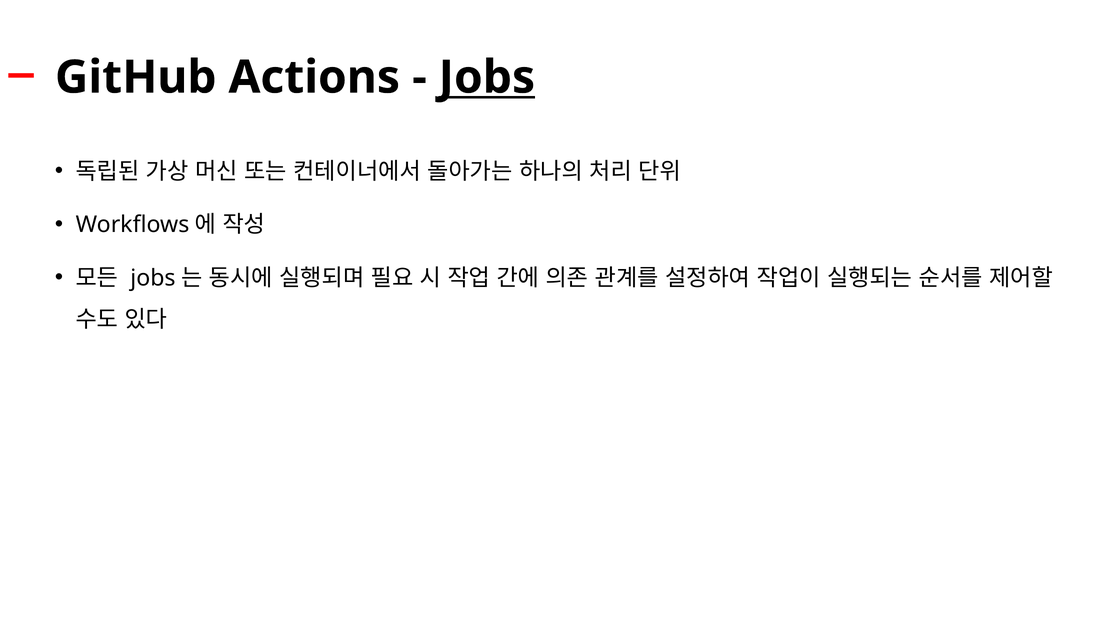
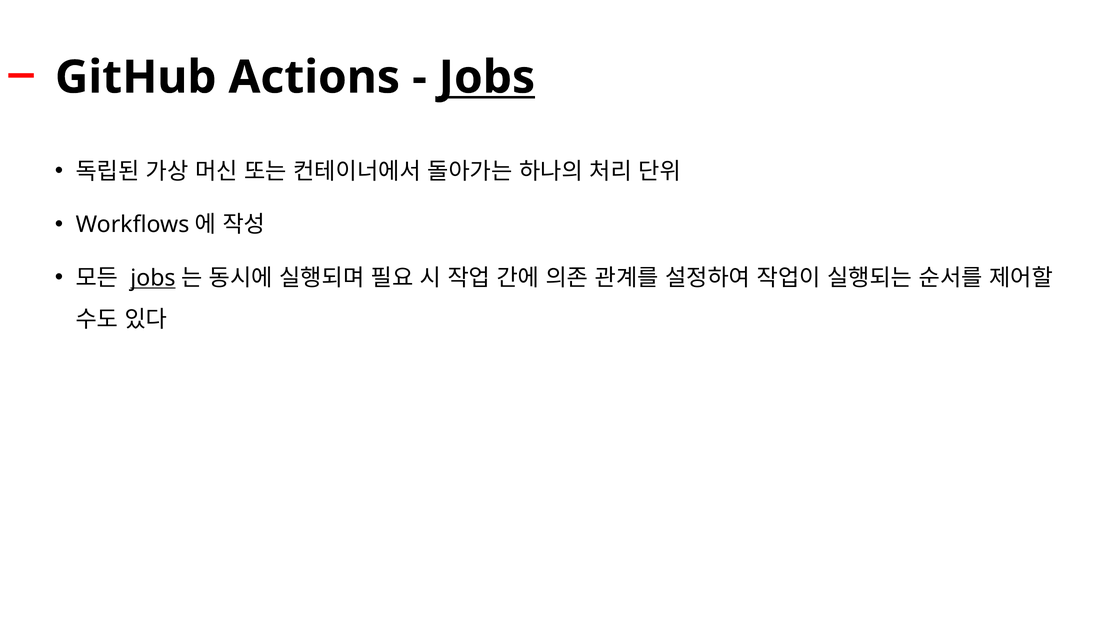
jobs underline: none -> present (153, 278)
